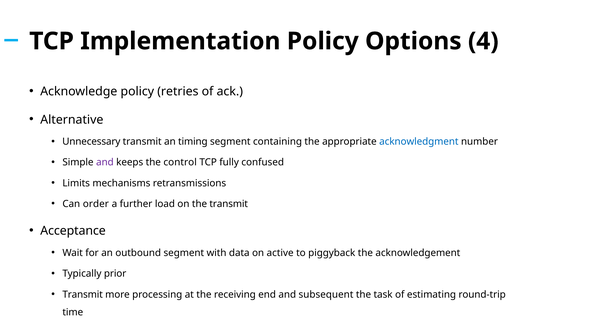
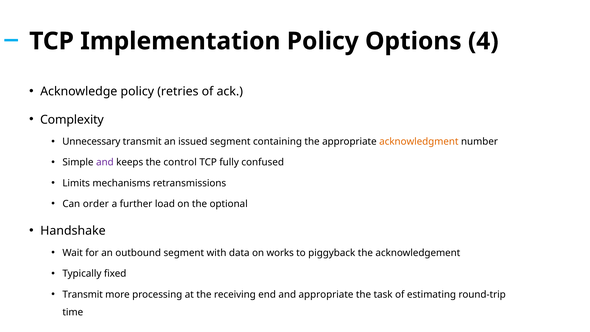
Alternative: Alternative -> Complexity (72, 120)
timing: timing -> issued (193, 142)
acknowledgment colour: blue -> orange (419, 142)
the transmit: transmit -> optional (229, 204)
Acceptance: Acceptance -> Handshake (73, 231)
active: active -> works (280, 253)
prior: prior -> fixed (115, 274)
and subsequent: subsequent -> appropriate (326, 294)
